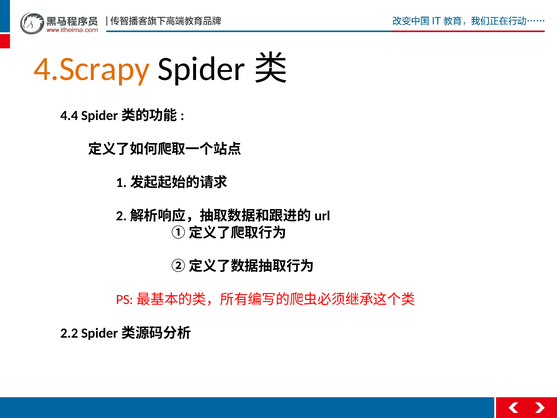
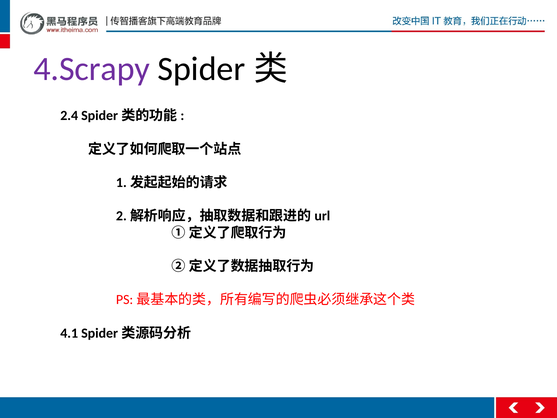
4.Scrapy colour: orange -> purple (92, 69)
4.4: 4.4 -> 2.4 (69, 116)
2.2: 2.2 -> 4.1 (69, 333)
